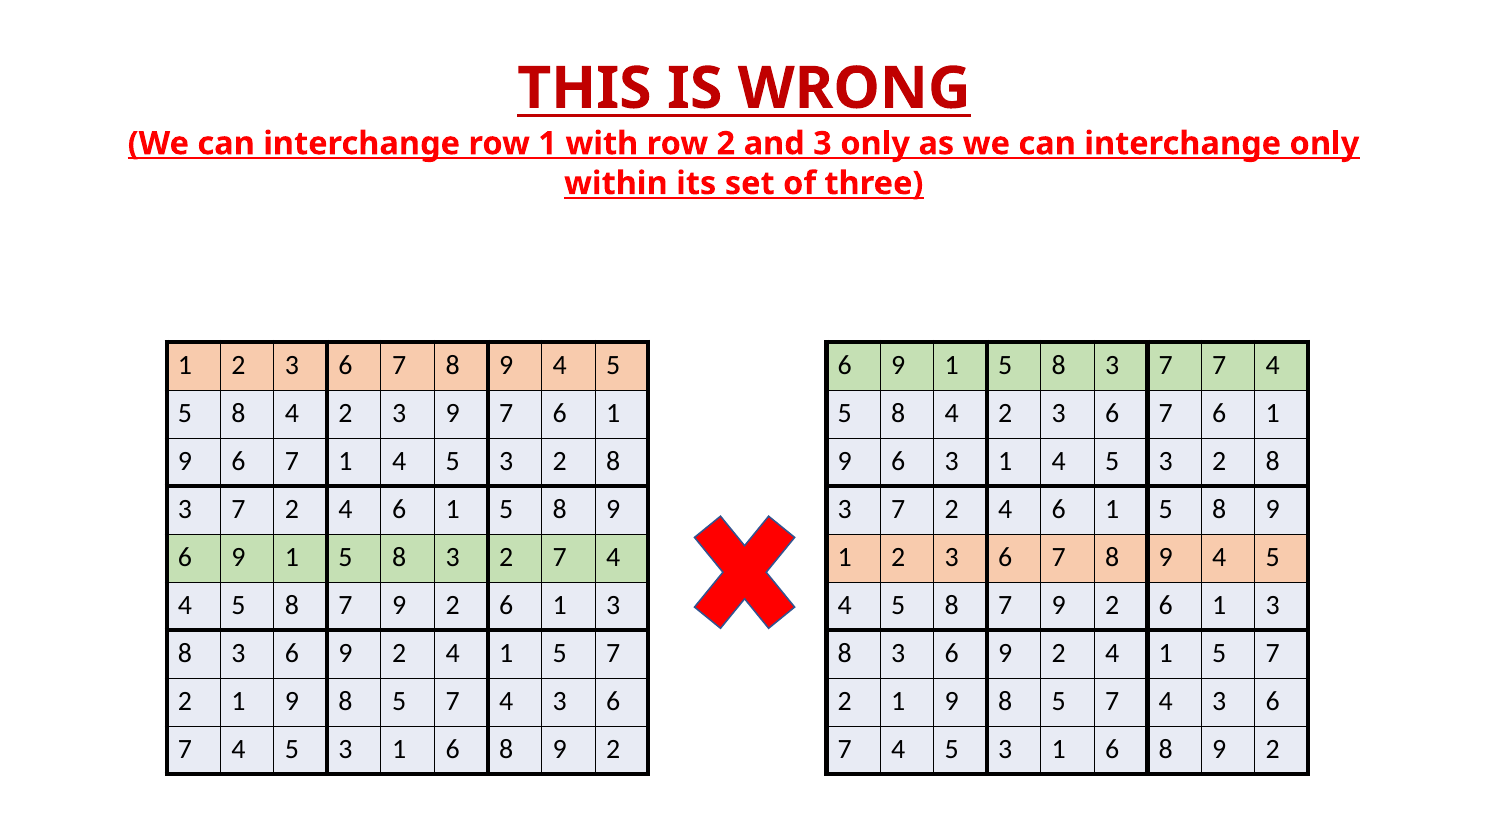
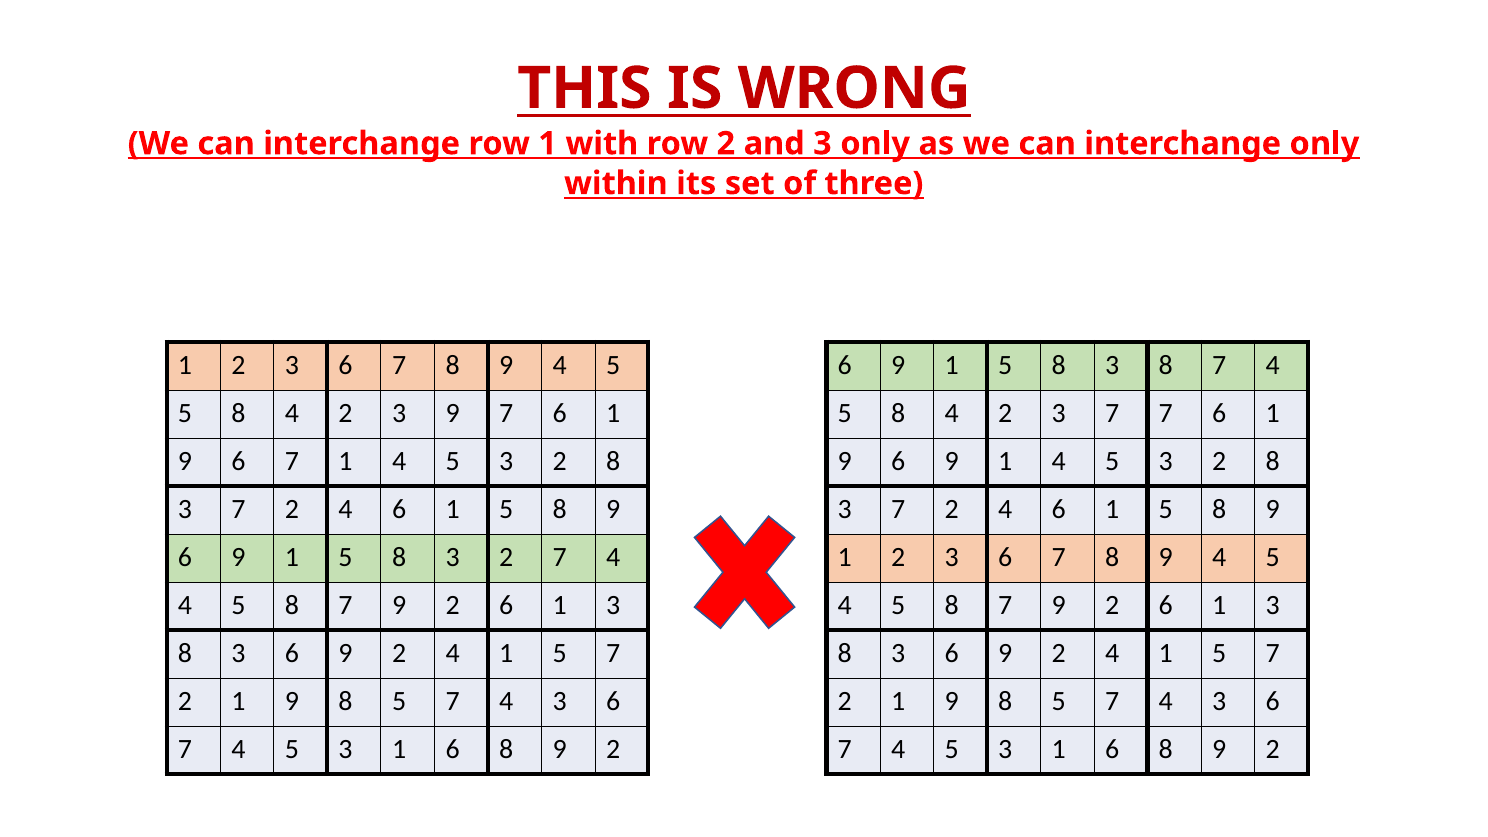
5 8 3 7: 7 -> 8 (1166, 365)
4 2 3 6: 6 -> 7 (1112, 413)
3: 3 -> 9 (952, 461)
